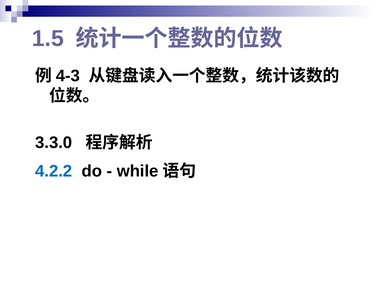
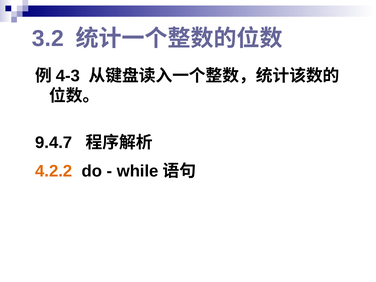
1.5: 1.5 -> 3.2 (48, 39)
3.3.0: 3.3.0 -> 9.4.7 (54, 143)
4.2.2 colour: blue -> orange (54, 171)
